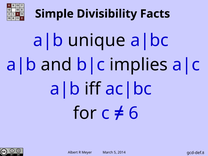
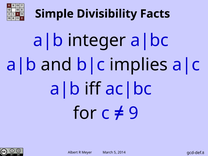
unique: unique -> integer (97, 40)
6: 6 -> 9 (133, 113)
